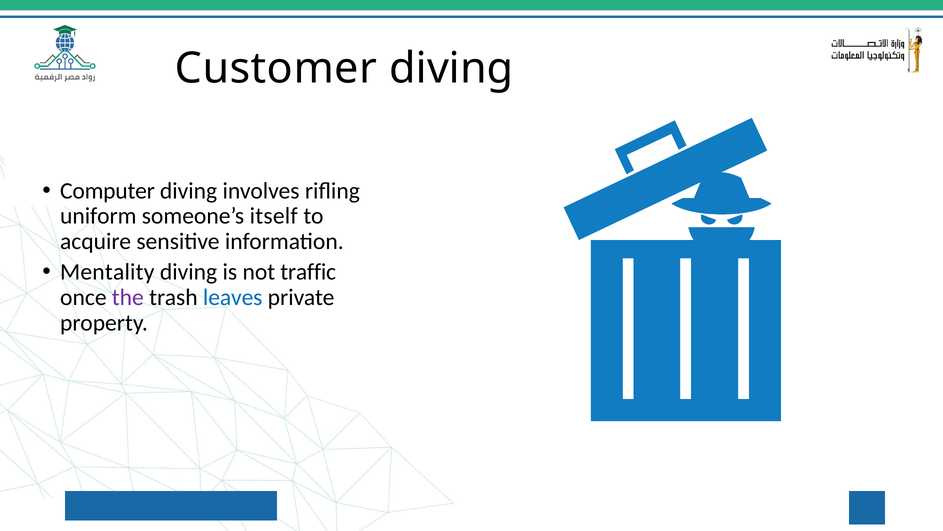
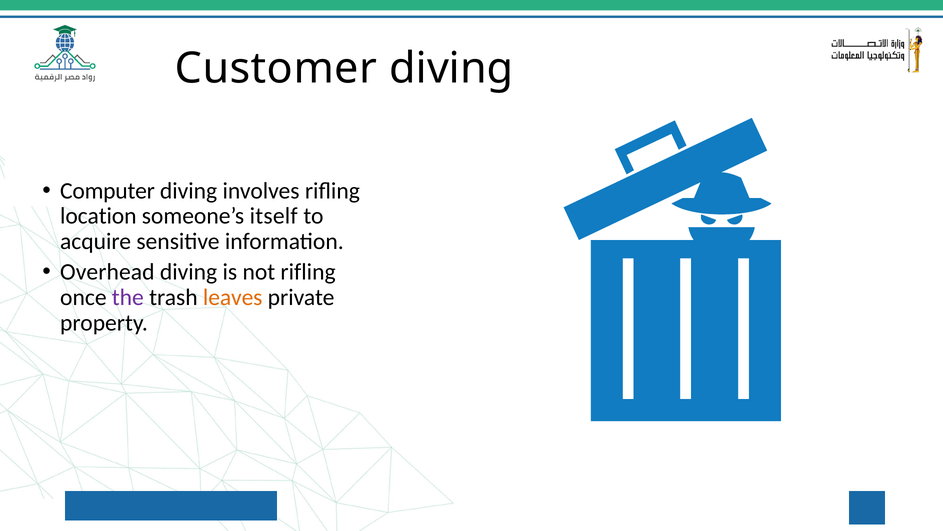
uniform: uniform -> location (98, 216)
Mentality: Mentality -> Overhead (107, 272)
not traffic: traffic -> rifling (308, 272)
leaves colour: blue -> orange (233, 297)
